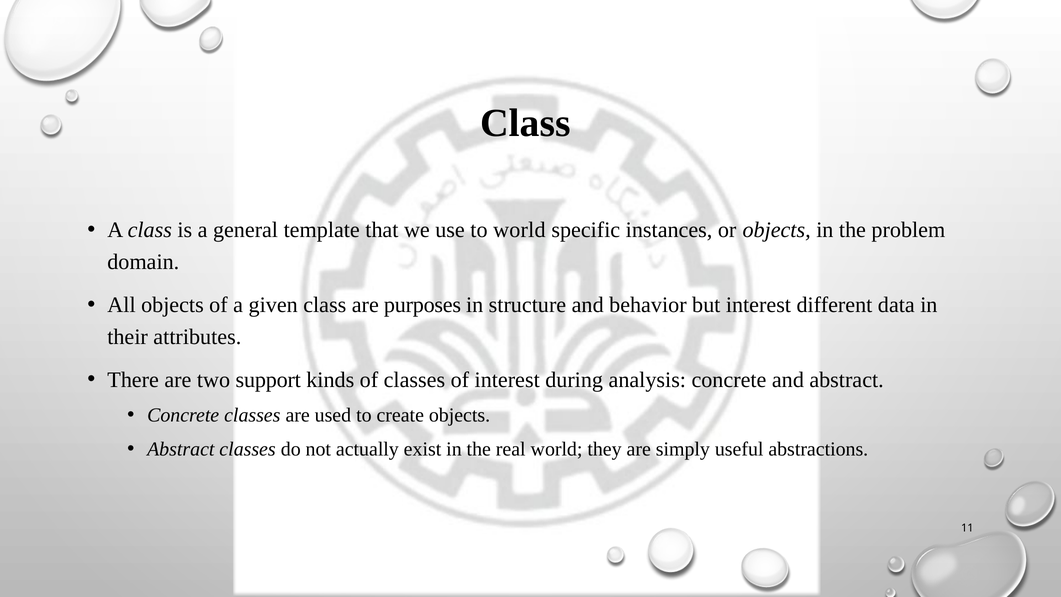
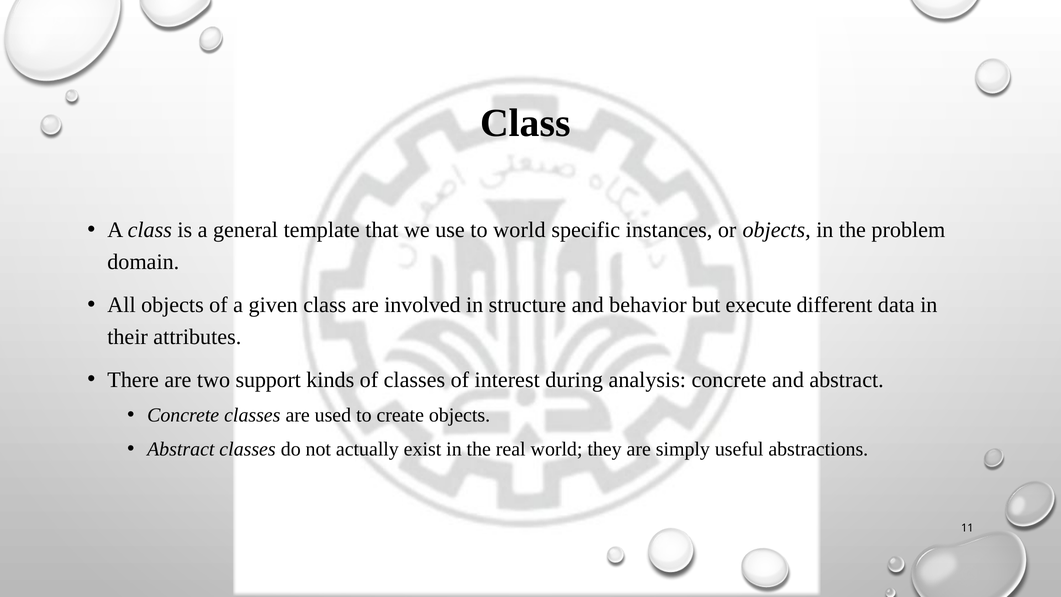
purposes: purposes -> involved (422, 305)
but interest: interest -> execute (759, 305)
